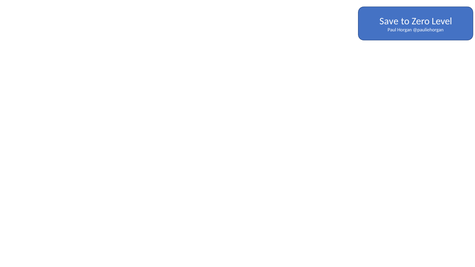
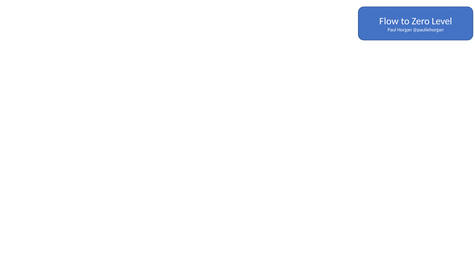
Save: Save -> Flow (389, 21)
